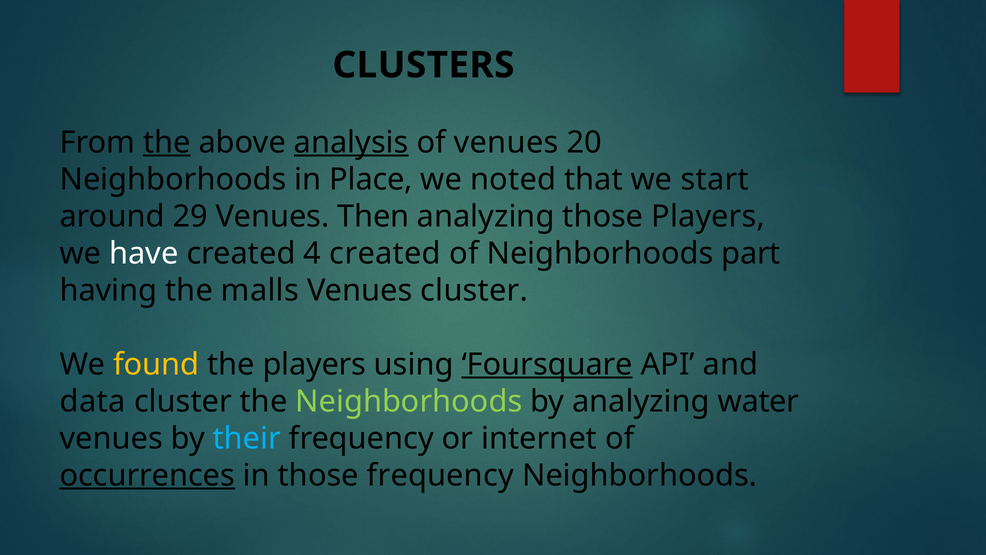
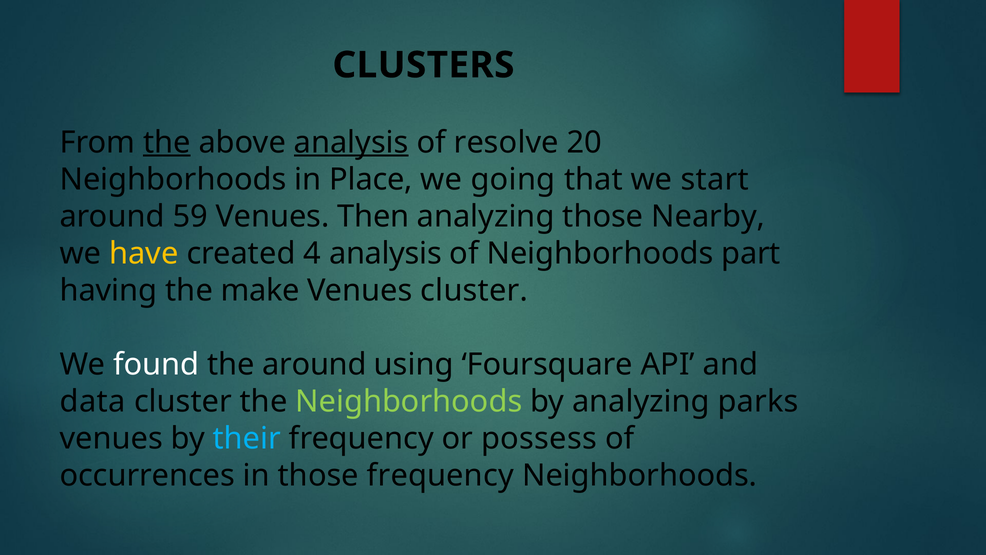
of venues: venues -> resolve (506, 142)
noted: noted -> going (513, 179)
29: 29 -> 59 (190, 216)
those Players: Players -> Nearby (708, 216)
have colour: white -> yellow (144, 253)
4 created: created -> analysis (385, 253)
malls: malls -> make (260, 290)
found colour: yellow -> white (156, 364)
the players: players -> around (314, 364)
Foursquare underline: present -> none (547, 364)
water: water -> parks (758, 401)
internet: internet -> possess (539, 438)
occurrences underline: present -> none (147, 475)
